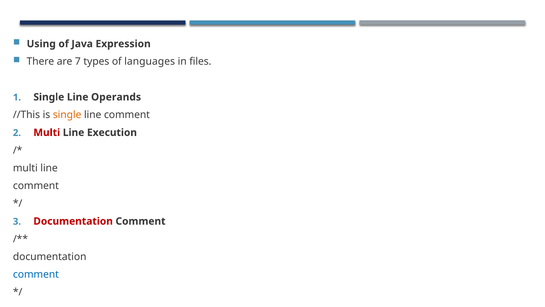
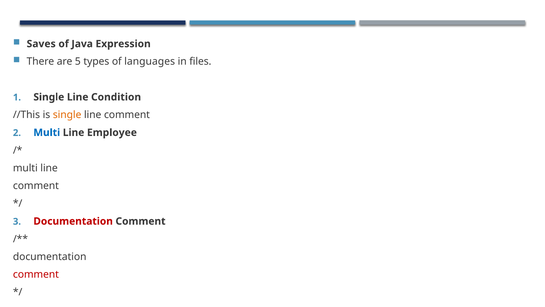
Using: Using -> Saves (41, 44)
7: 7 -> 5 (78, 62)
Operands: Operands -> Condition (116, 97)
Multi colour: red -> blue (47, 132)
Execution: Execution -> Employee (112, 132)
comment colour: blue -> red (36, 274)
